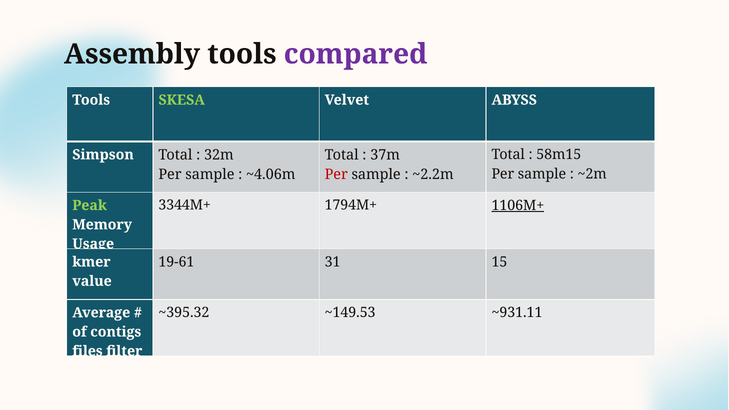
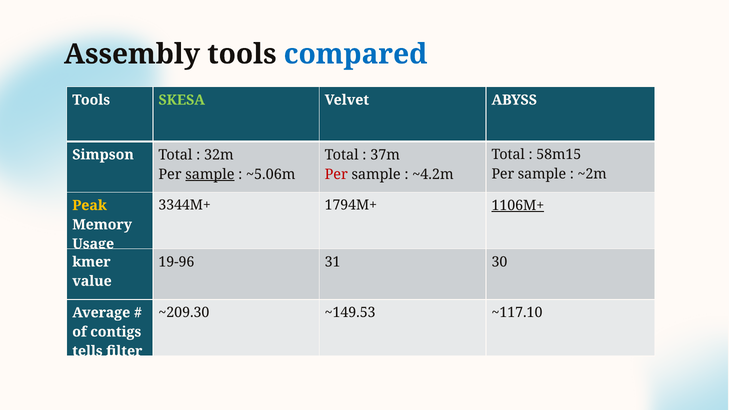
compared colour: purple -> blue (356, 54)
sample underline: none -> present (210, 174)
~4.06m: ~4.06m -> ~5.06m (271, 174)
~2.2m: ~2.2m -> ~4.2m (433, 174)
Peak colour: light green -> yellow (90, 205)
19-61: 19-61 -> 19-96 (176, 262)
15: 15 -> 30 (499, 262)
~395.32: ~395.32 -> ~209.30 (184, 313)
~931.11: ~931.11 -> ~117.10 (517, 313)
files: files -> tells (87, 351)
